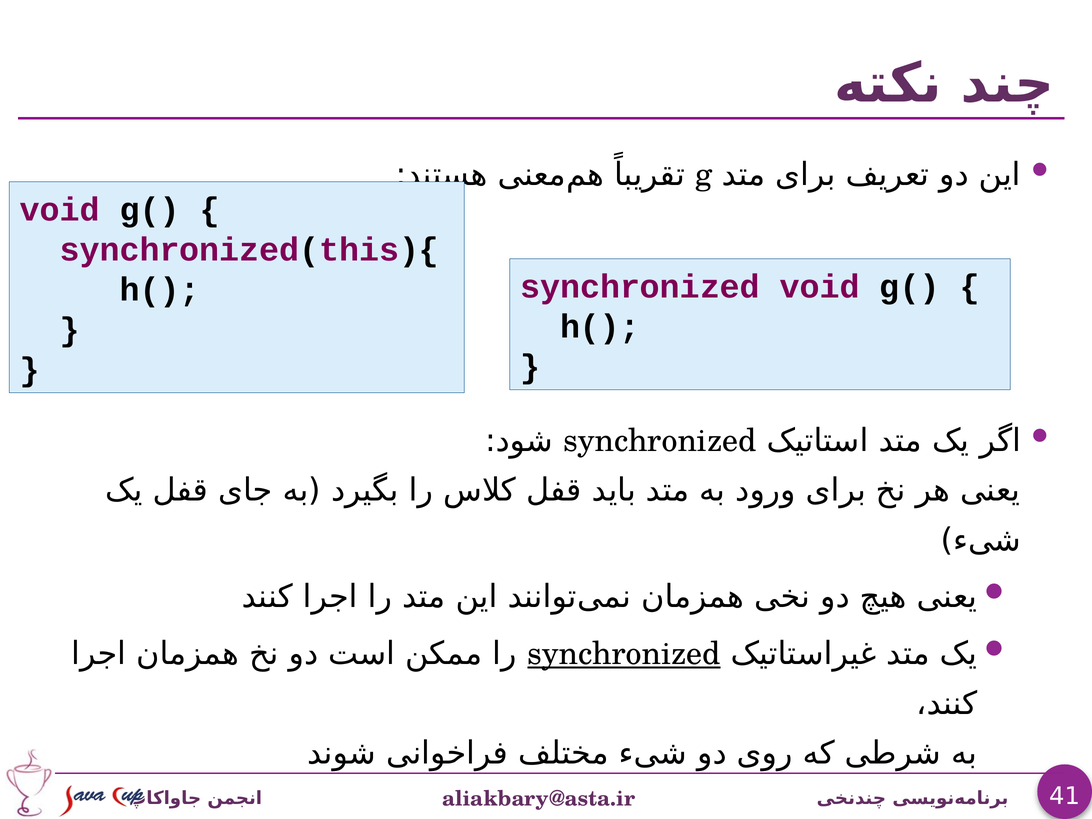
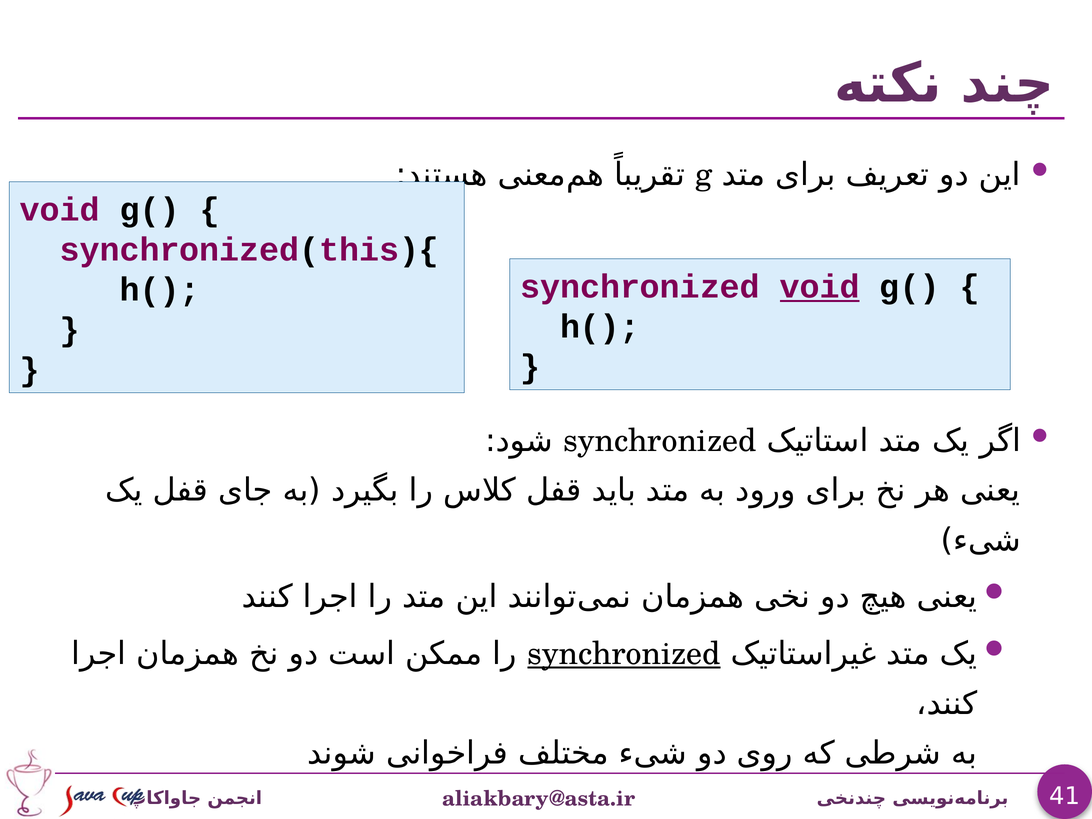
void underline: none -> present (820, 287)
